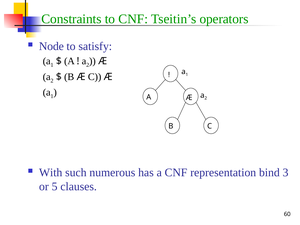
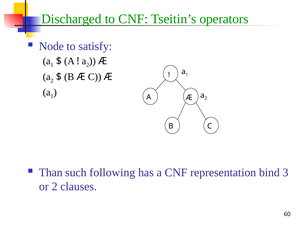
Constraints: Constraints -> Discharged (71, 19)
With: With -> Than (51, 173)
numerous: numerous -> following (112, 173)
or 5: 5 -> 2 (55, 187)
